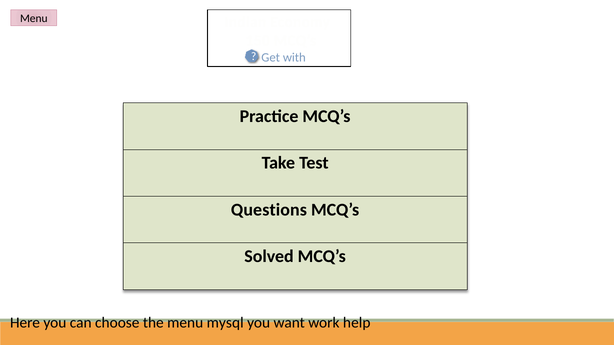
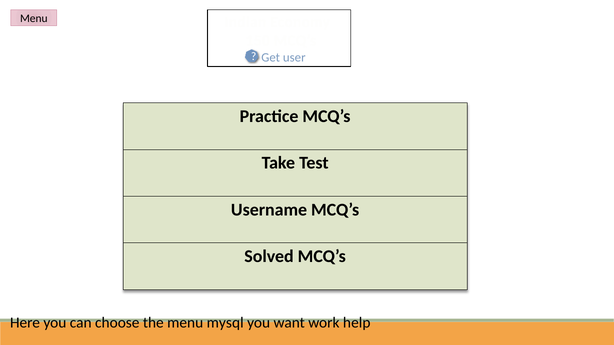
with: with -> user (294, 57)
Questions: Questions -> Username (269, 210)
